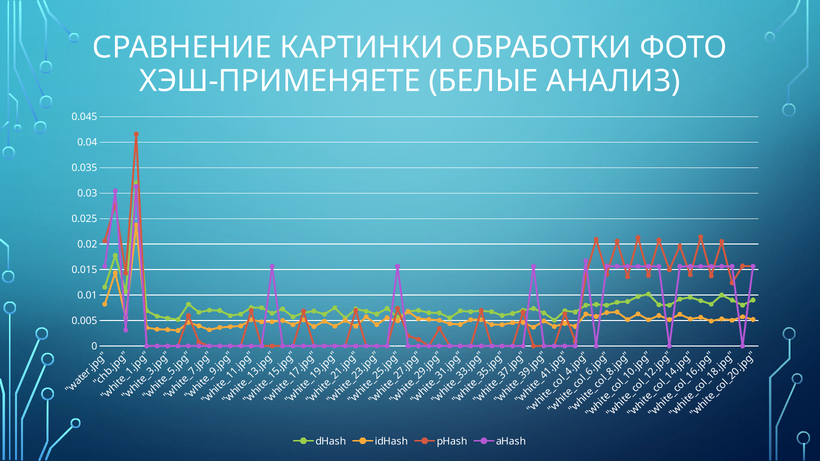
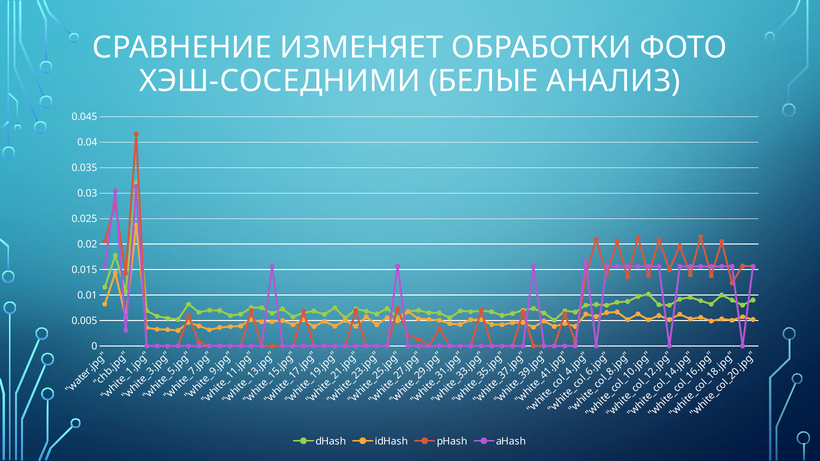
КАРТИНКИ: КАРТИНКИ -> ИЗМЕНЯЕТ (362, 48)
ХЭШ-ПРИМЕНЯЕТЕ: ХЭШ-ПРИМЕНЯЕТЕ -> ХЭШ-СОСЕДНИМИ (280, 81)
